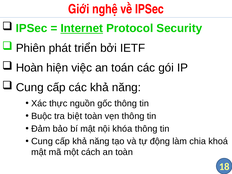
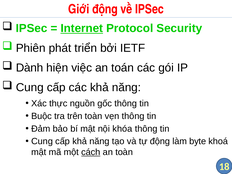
Giới nghệ: nghệ -> động (105, 9)
Hoàn: Hoàn -> Dành (30, 68)
biệt: biệt -> trên (75, 116)
chia: chia -> byte (198, 141)
cách underline: none -> present (91, 152)
